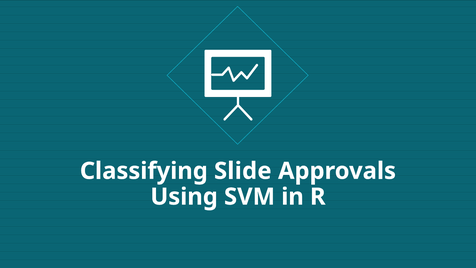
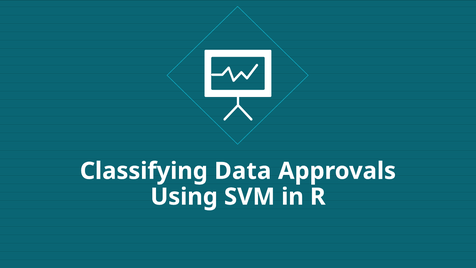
Slide: Slide -> Data (243, 171)
